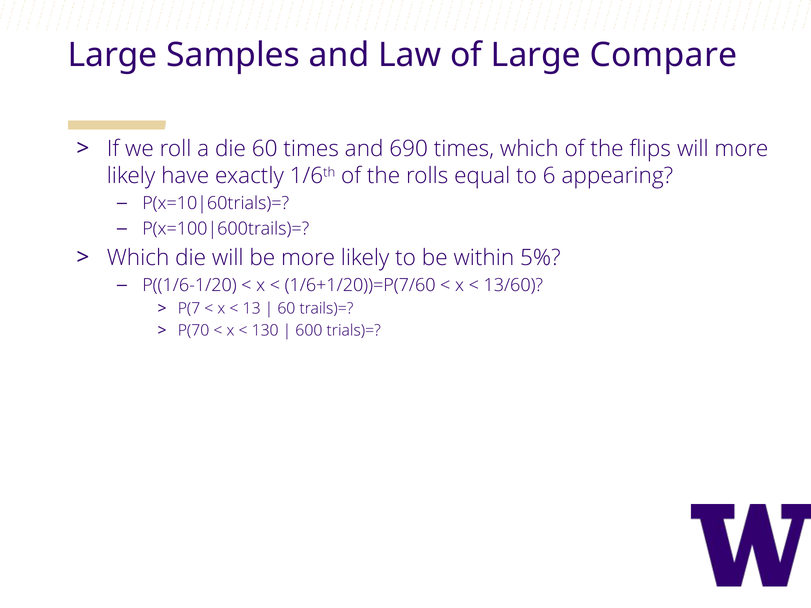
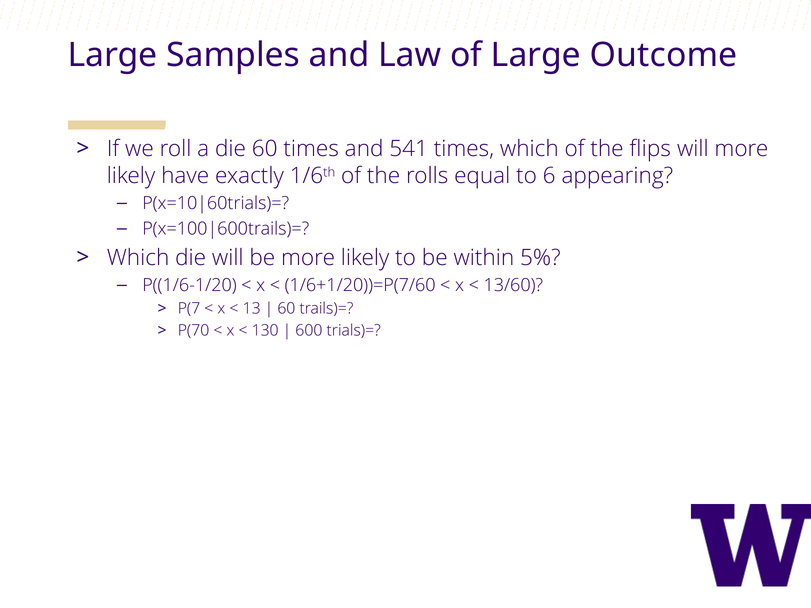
Compare: Compare -> Outcome (664, 55)
690: 690 -> 541 (409, 149)
